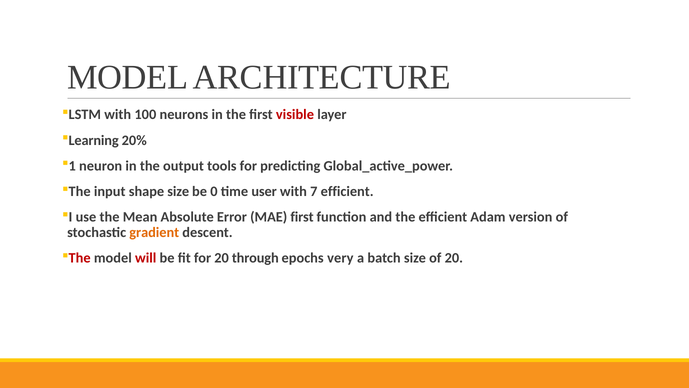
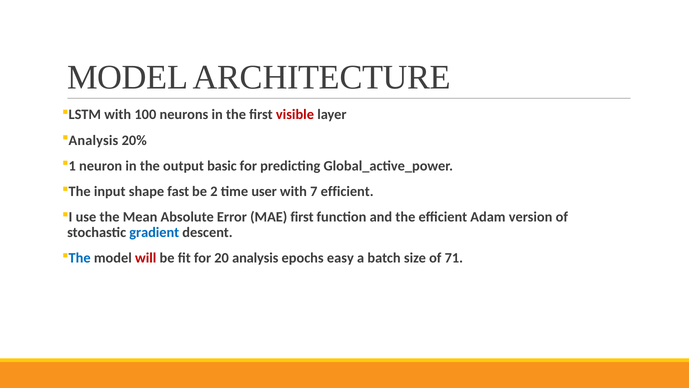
Learning: Learning -> Analysis (93, 140)
tools: tools -> basic (222, 166)
shape size: size -> fast (178, 191)
0: 0 -> 2 (214, 191)
gradient colour: orange -> blue (154, 232)
The colour: red -> blue (80, 258)
20 through: through -> analysis (255, 258)
very: very -> easy (340, 258)
of 20: 20 -> 71 (454, 258)
